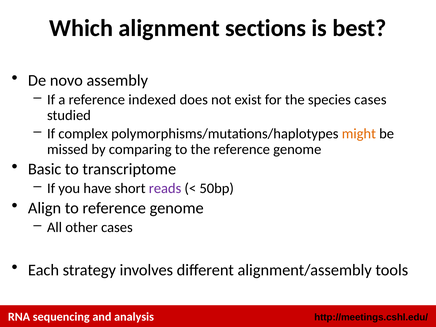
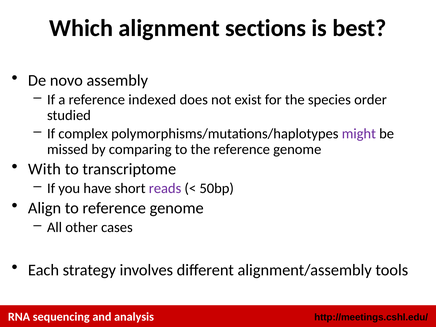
species cases: cases -> order (371, 100)
might colour: orange -> purple (359, 134)
Basic: Basic -> With (44, 169)
